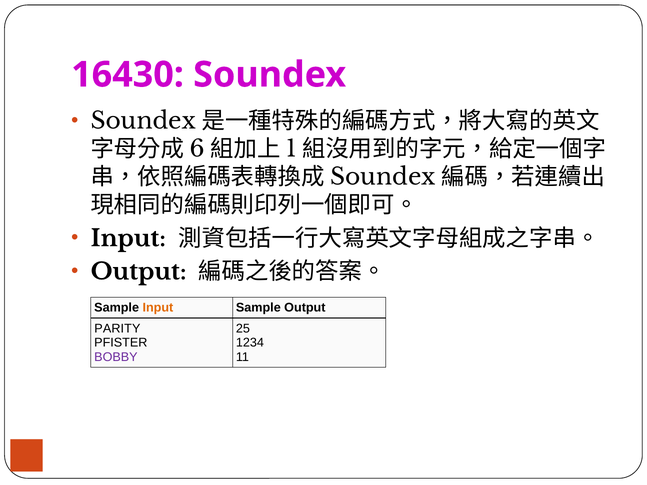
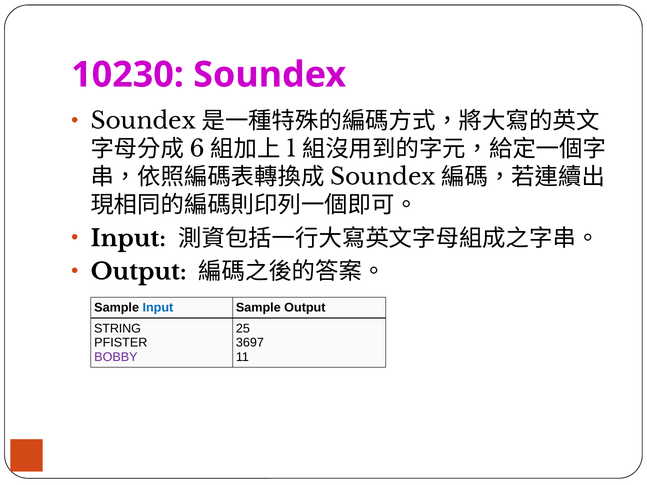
16430: 16430 -> 10230 (128, 75)
Input colour: orange -> blue (158, 308)
PARITY: PARITY -> STRING (118, 329)
1234: 1234 -> 3697 (250, 343)
